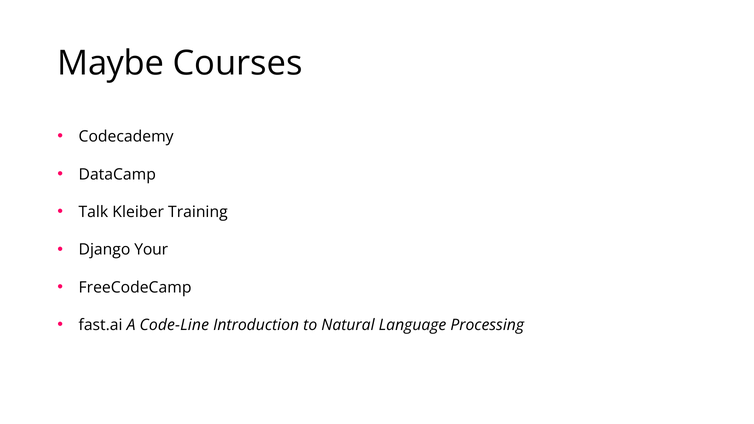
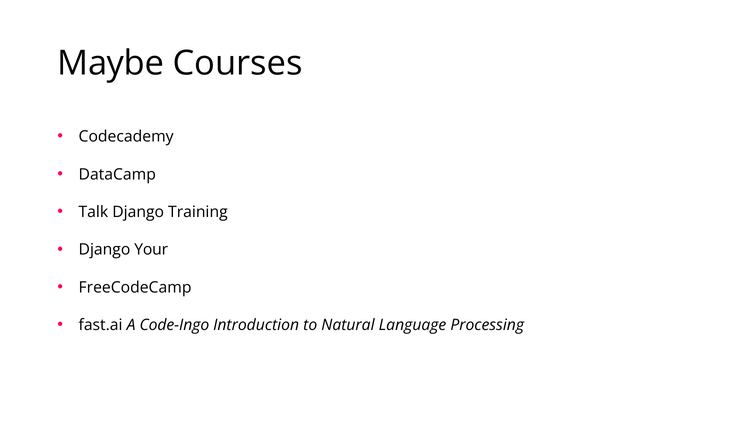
Talk Kleiber: Kleiber -> Django (138, 212)
Code-Line: Code-Line -> Code-Ingo (174, 325)
